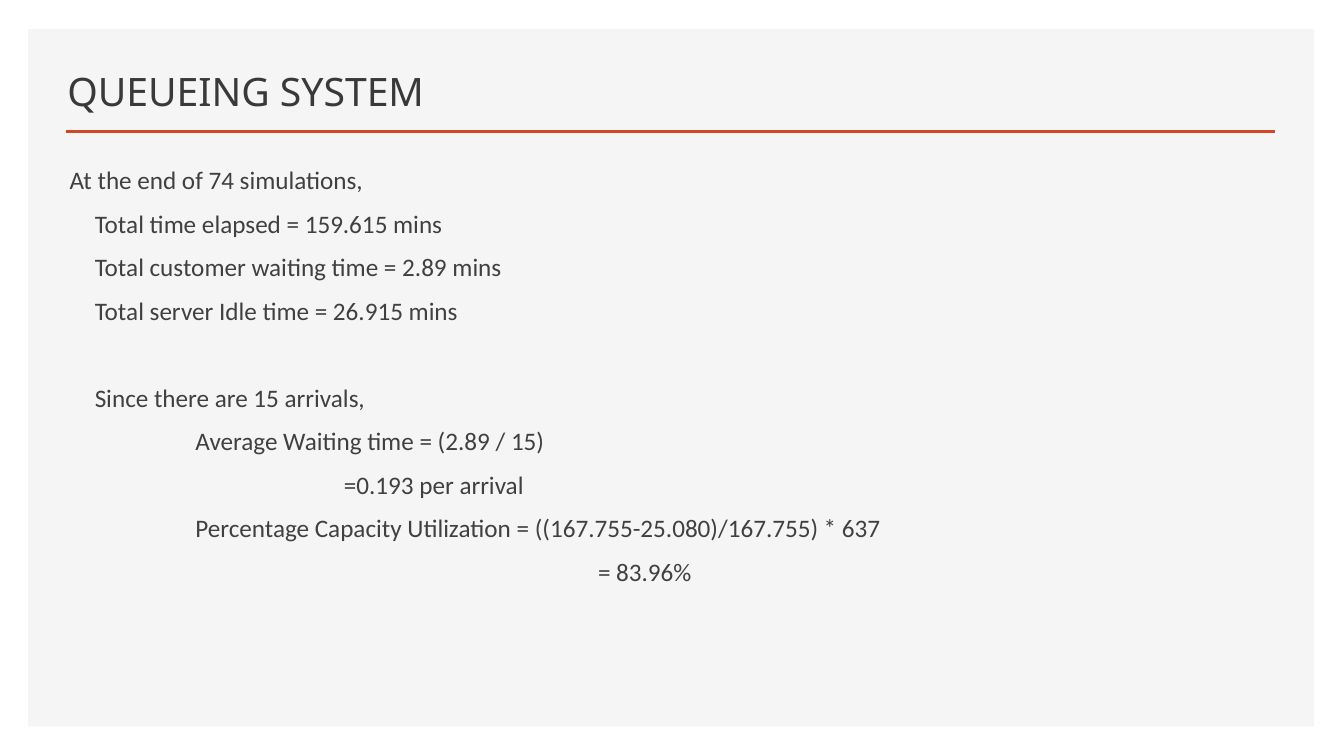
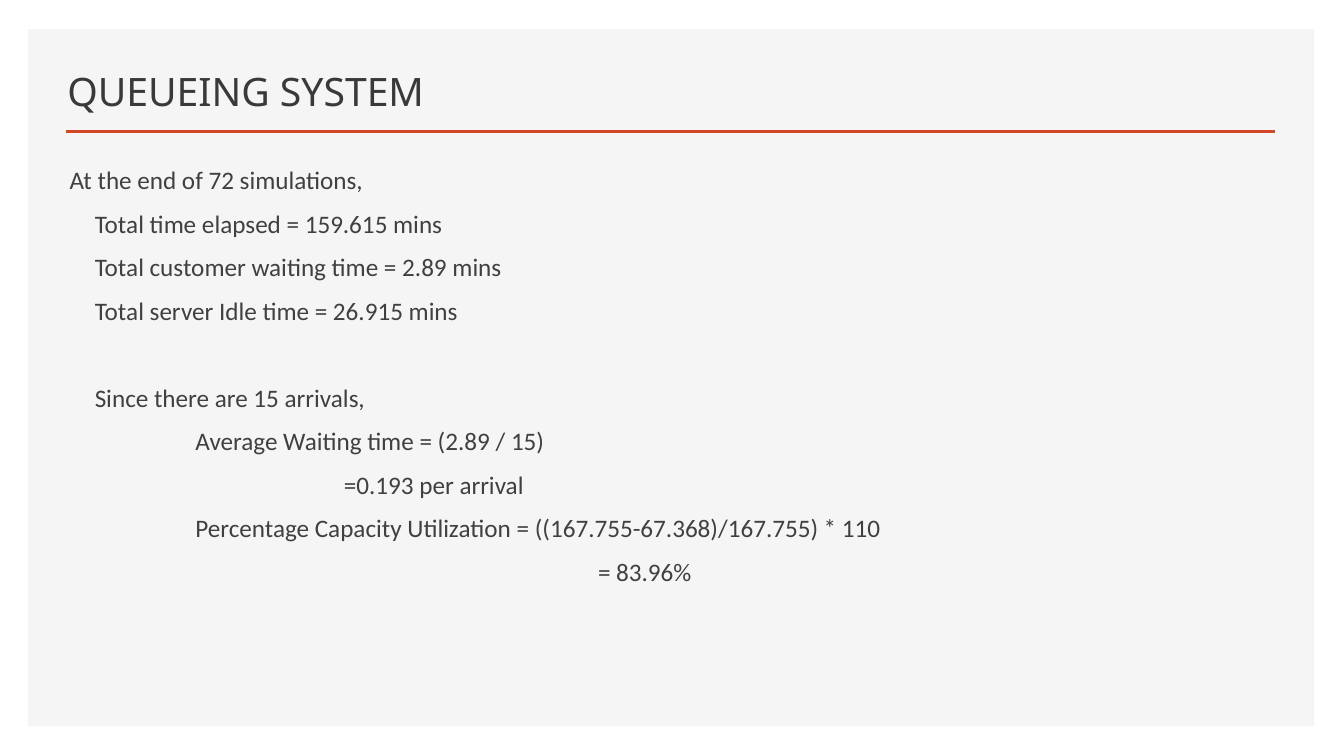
74: 74 -> 72 (221, 182)
167.755-25.080)/167.755: 167.755-25.080)/167.755 -> 167.755-67.368)/167.755 (676, 529)
637: 637 -> 110 (861, 529)
